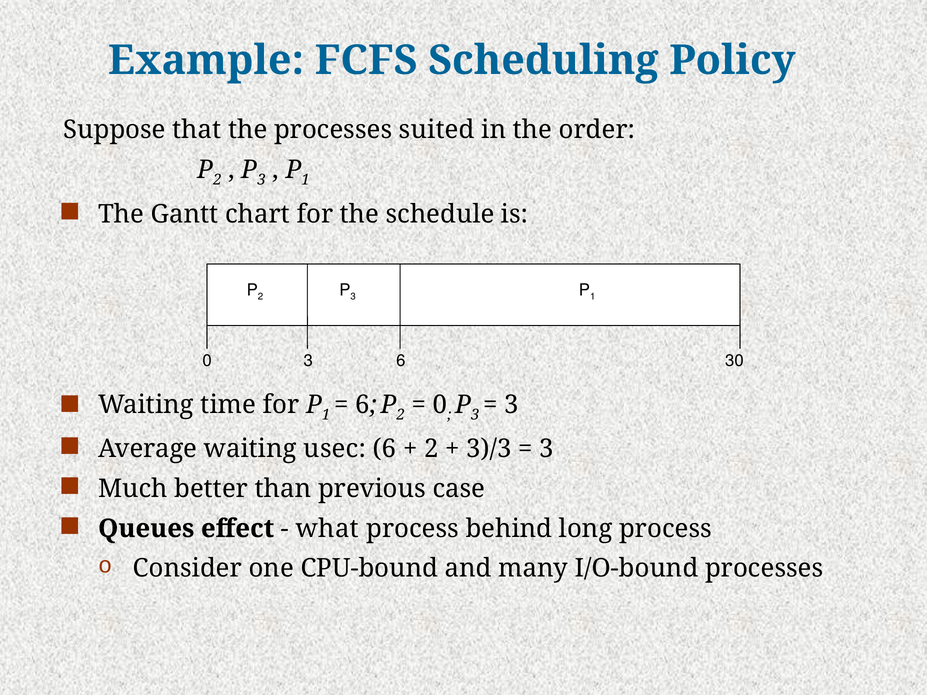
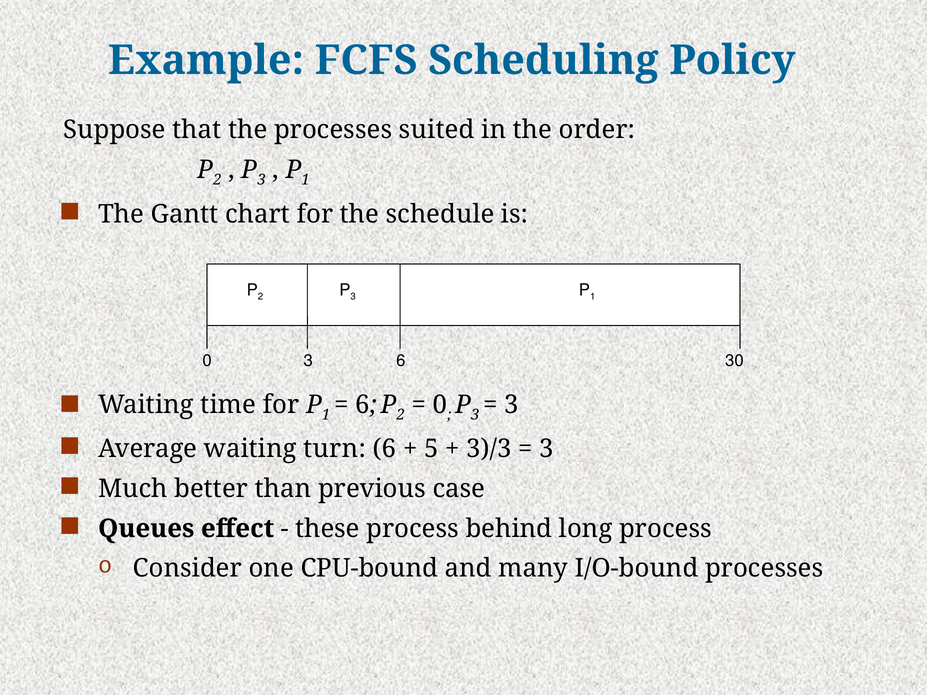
usec: usec -> turn (335, 449)
2: 2 -> 5 (431, 449)
what: what -> these (328, 529)
